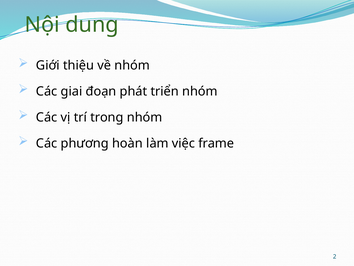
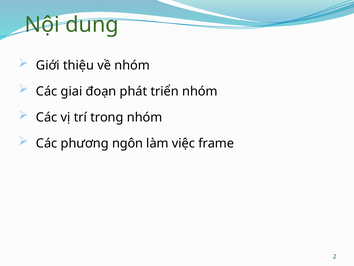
hoàn: hoàn -> ngôn (128, 143)
